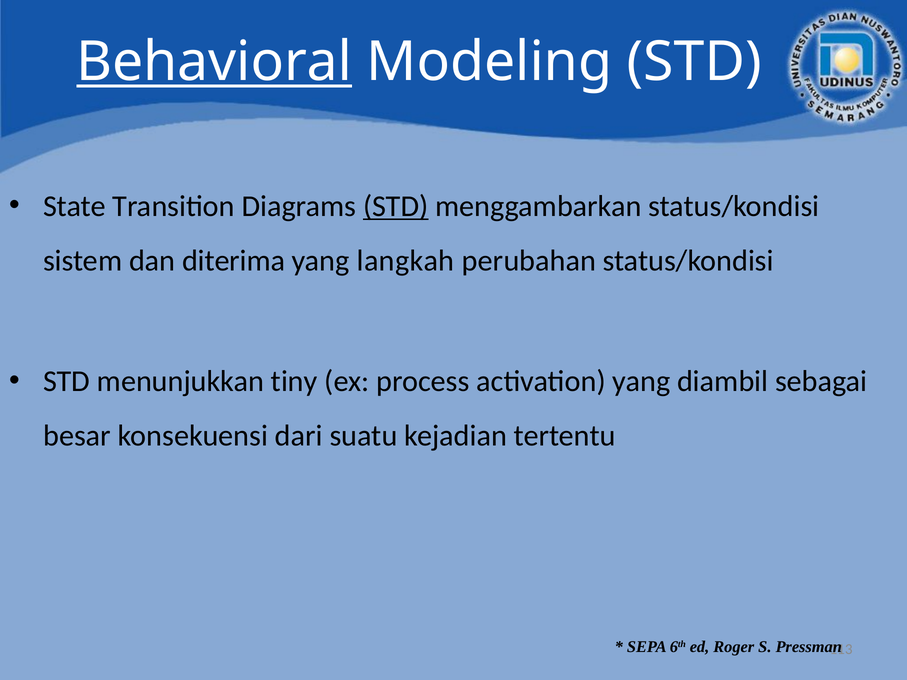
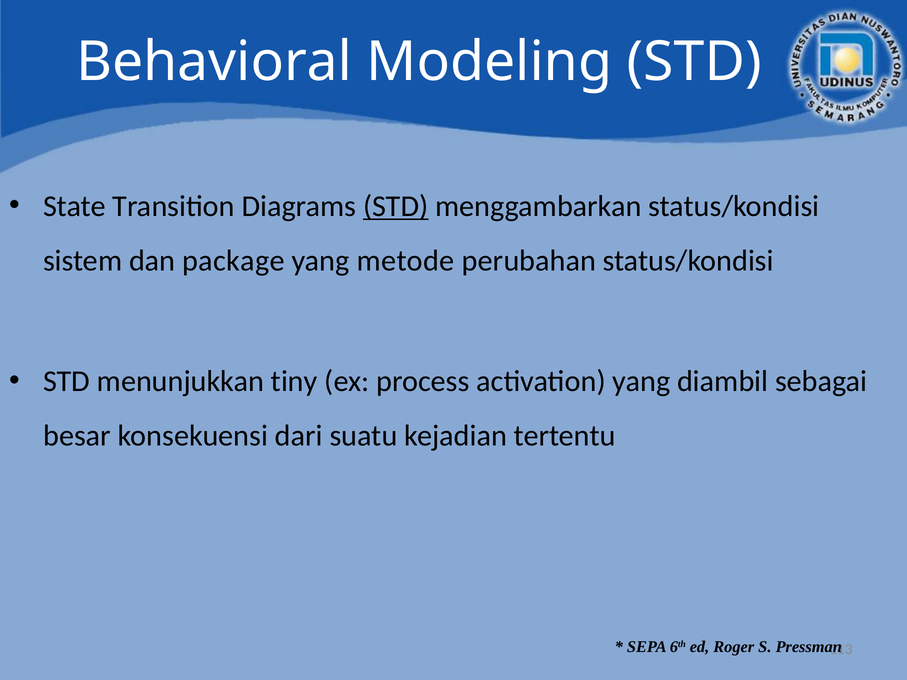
Behavioral underline: present -> none (214, 62)
diterima: diterima -> package (233, 261)
langkah: langkah -> metode (406, 261)
